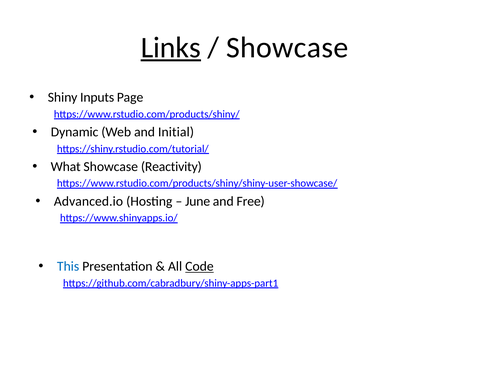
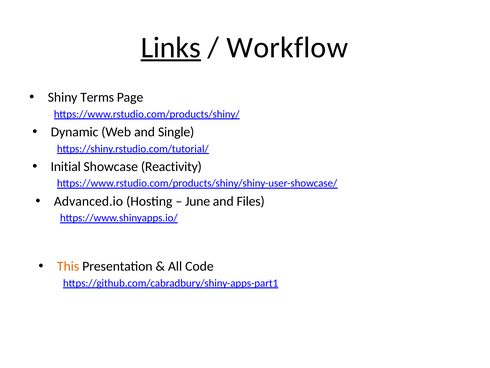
Showcase: Showcase -> Workflow (287, 47)
Inputs: Inputs -> Terms (97, 97)
Initial: Initial -> Single (176, 132)
What: What -> Initial (66, 166)
Free: Free -> Files (251, 201)
This colour: blue -> orange (68, 266)
Code underline: present -> none (199, 266)
